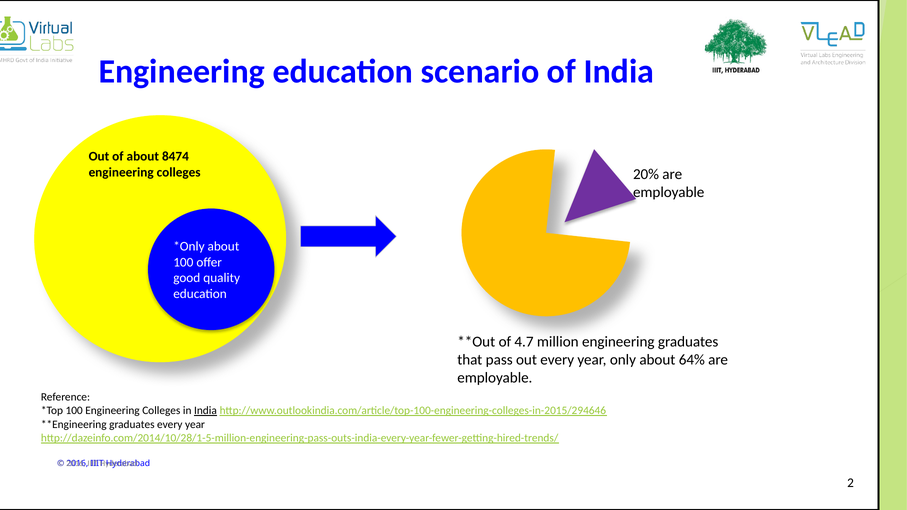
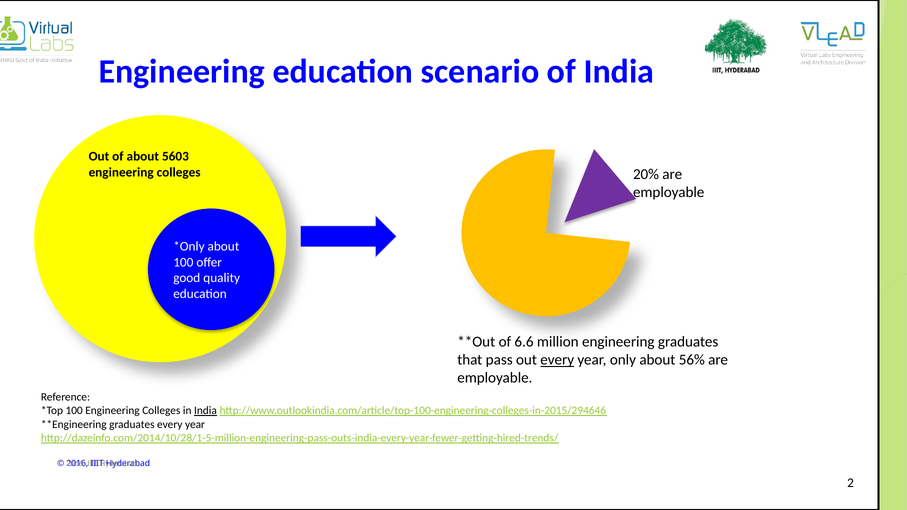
8474: 8474 -> 5603 (175, 157)
4.7: 4.7 -> 6.6 (524, 342)
every underline: none -> present (557, 360)
64%: 64% -> 56% (692, 360)
